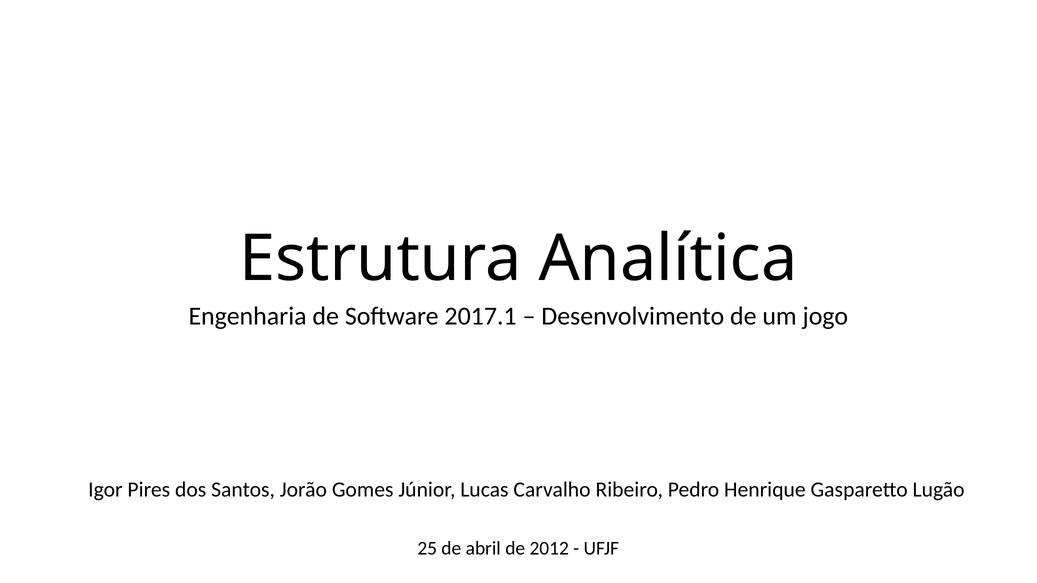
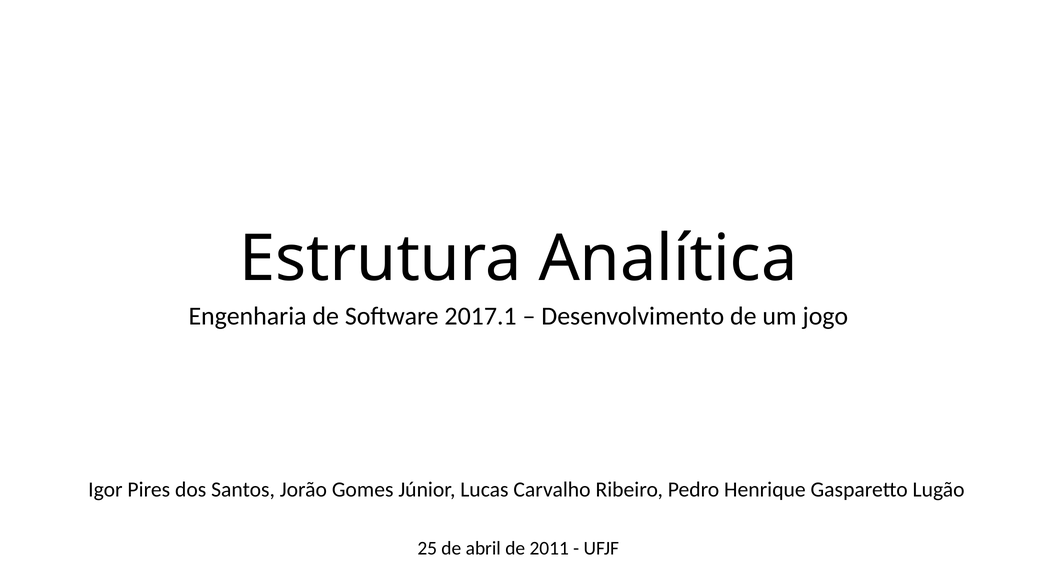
2012: 2012 -> 2011 (549, 549)
